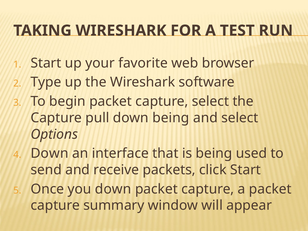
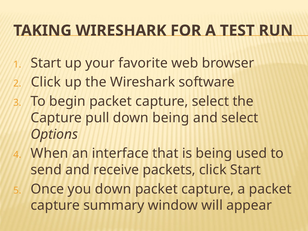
Type: Type -> Click (46, 82)
Down: Down -> When (50, 153)
